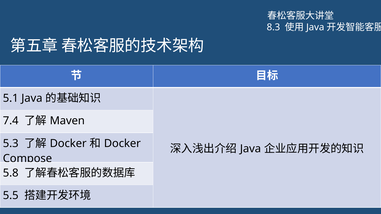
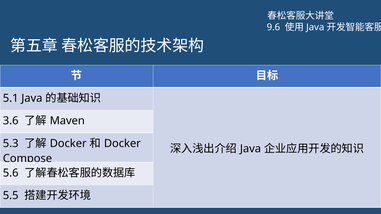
8.3: 8.3 -> 9.6 (273, 27)
7.4: 7.4 -> 3.6 (11, 121)
5.8: 5.8 -> 5.6 (11, 173)
